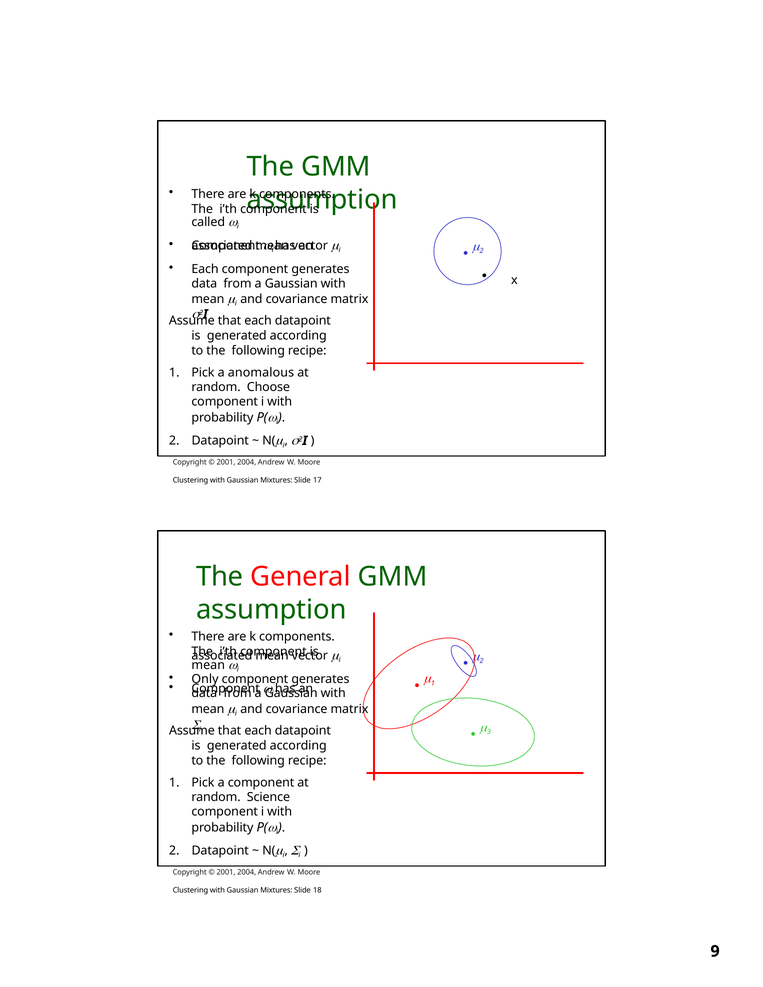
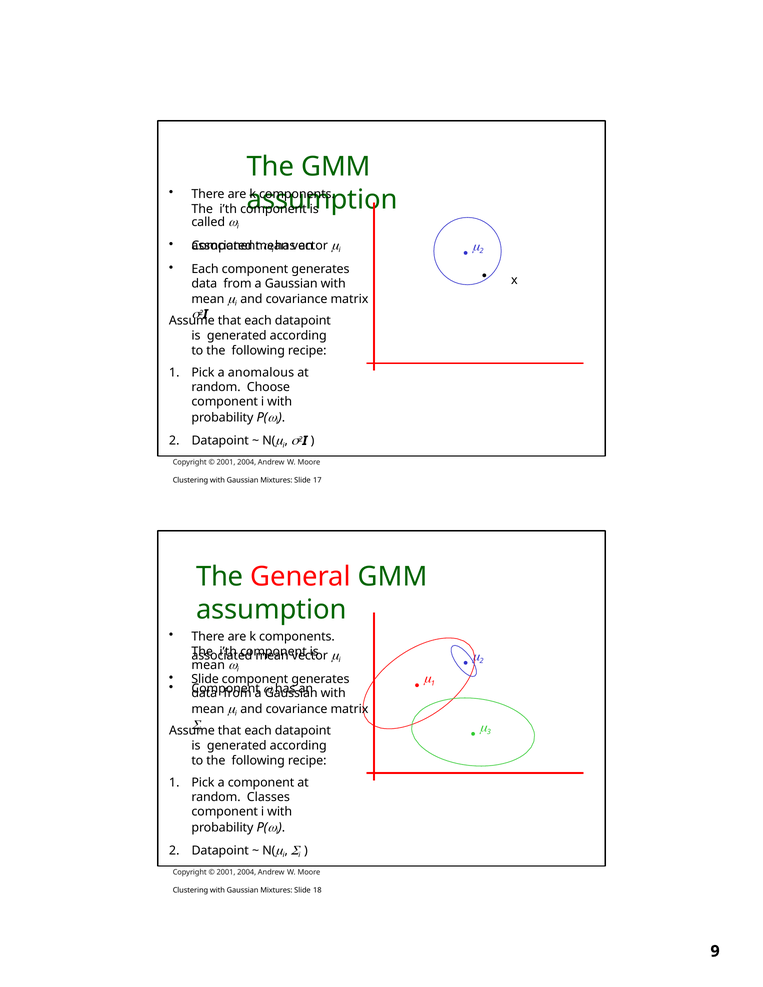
Only: Only -> Slide (205, 679)
Science: Science -> Classes (268, 797)
